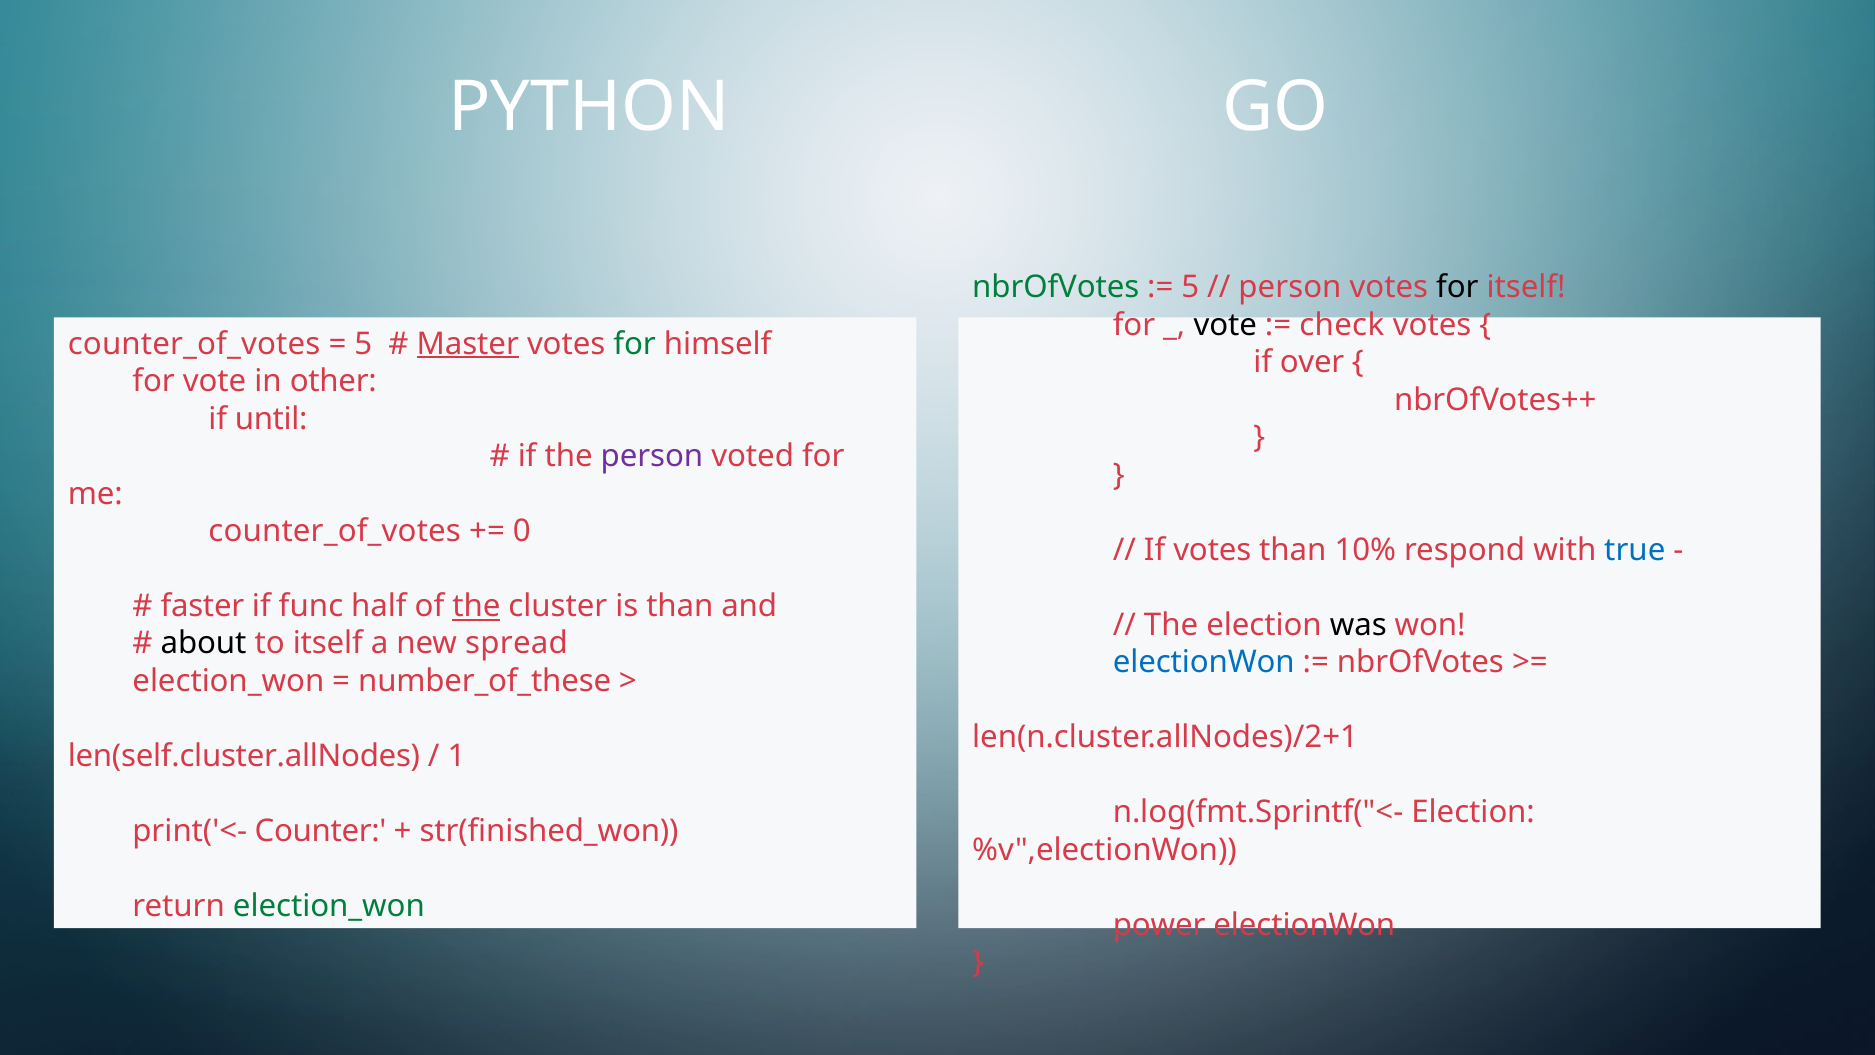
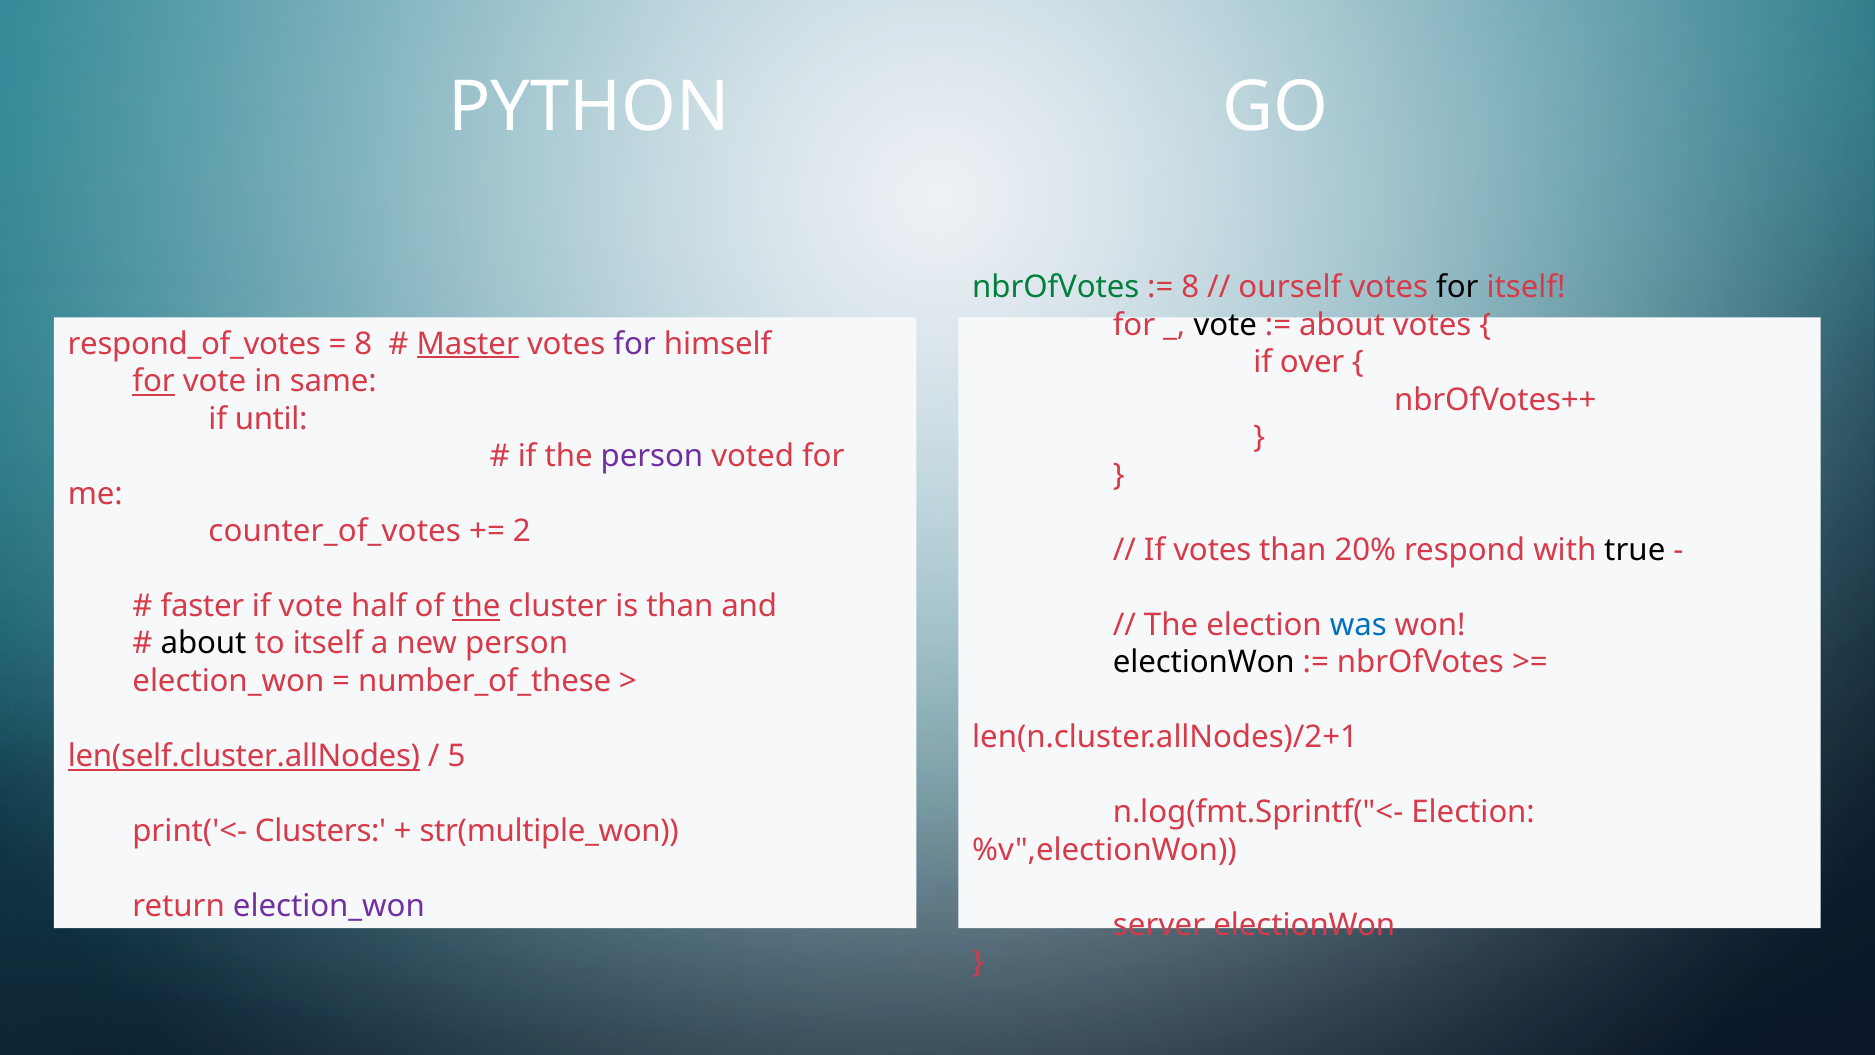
5: 5 -> 8 (1190, 287)
person: person -> ourself (1290, 287)
check: check -> about (1342, 325)
counter_of_votes: counter_of_votes -> respond_of_votes (194, 344)
5: 5 -> 8 (363, 344)
for colour: green -> purple (635, 344)
for underline: none -> present (154, 381)
other: other -> same (333, 381)
0: 0 -> 2 (522, 531)
10%: 10% -> 20% (1365, 550)
true colour: blue -> black (1635, 550)
if func: func -> vote (311, 606)
was colour: black -> blue (1358, 625)
new spread: spread -> person (517, 643)
electionWon colour: blue -> black (1204, 662)
len(self.cluster.allNodes underline: none -> present (244, 756)
1: 1 -> 5 (457, 756)
Counter: Counter -> Clusters (321, 831)
str(finished_won: str(finished_won -> str(multiple_won (549, 831)
election_won colour: green -> purple (329, 906)
power: power -> server (1159, 925)
